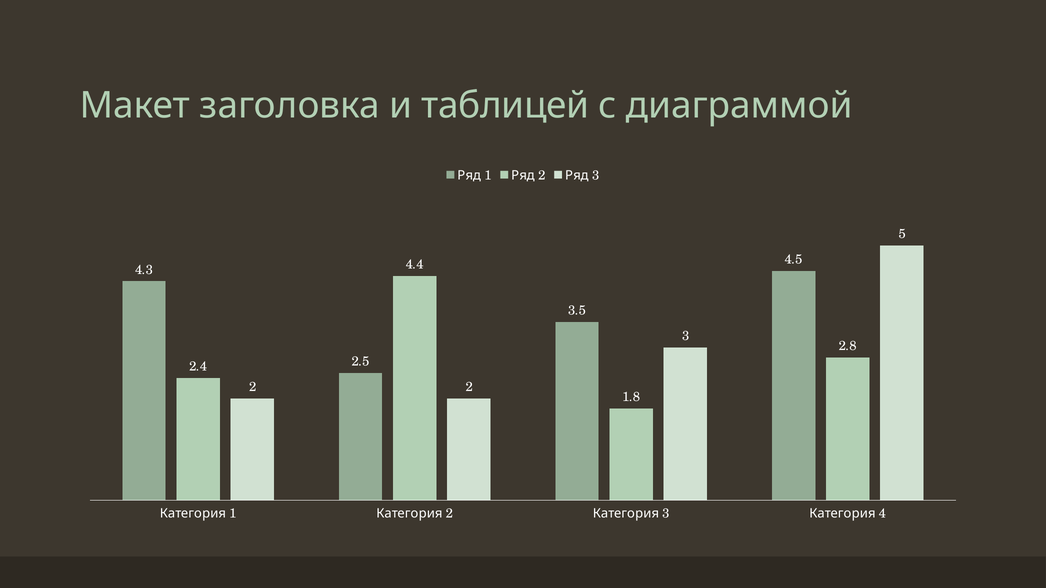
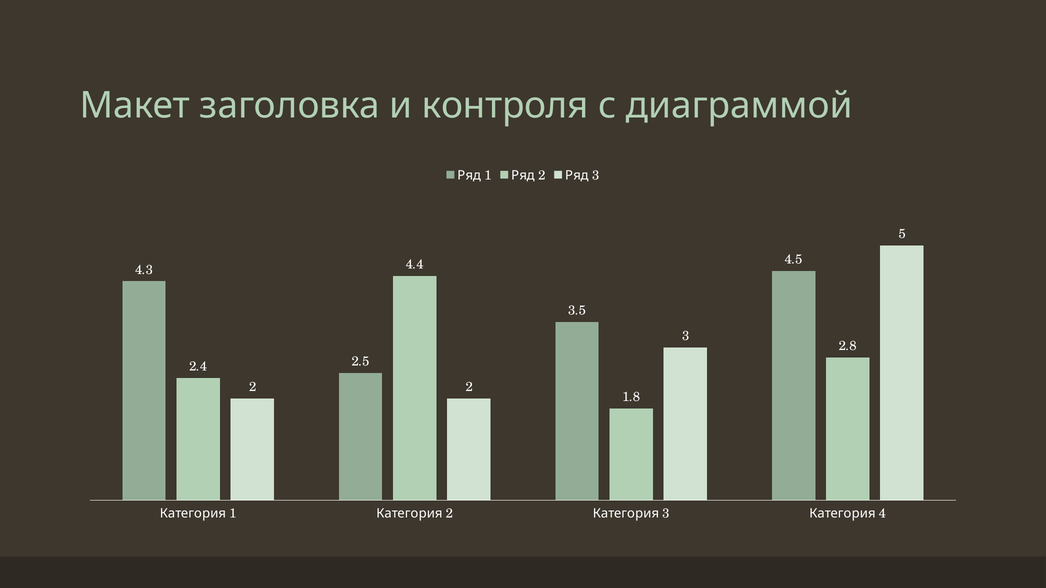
таблицей: таблицей -> контроля (505, 105)
